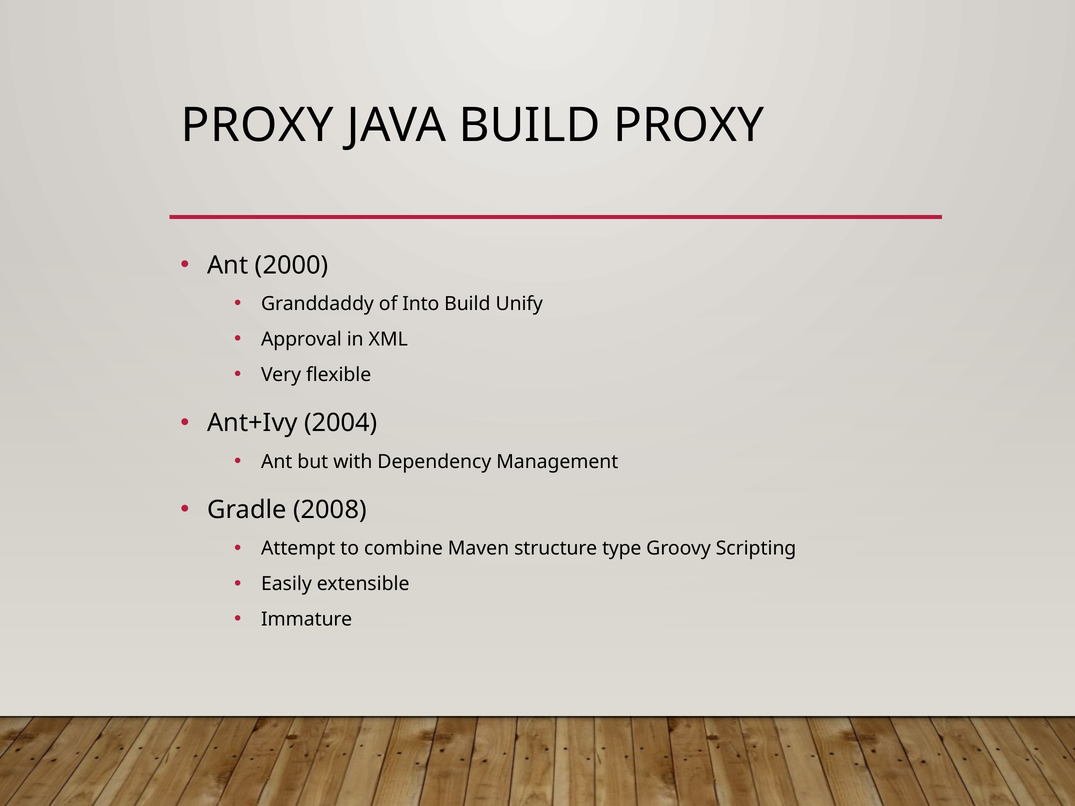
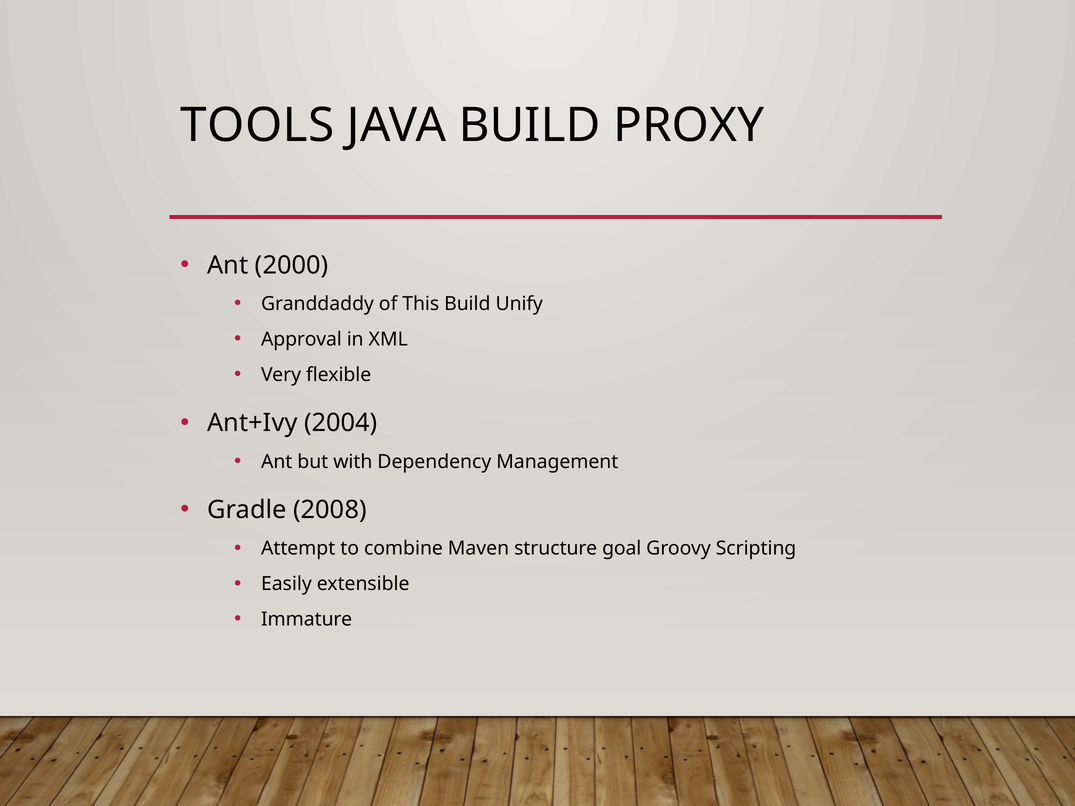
PROXY: PROXY -> TOOLS (257, 126)
Into: Into -> This (421, 304)
type: type -> goal (622, 549)
